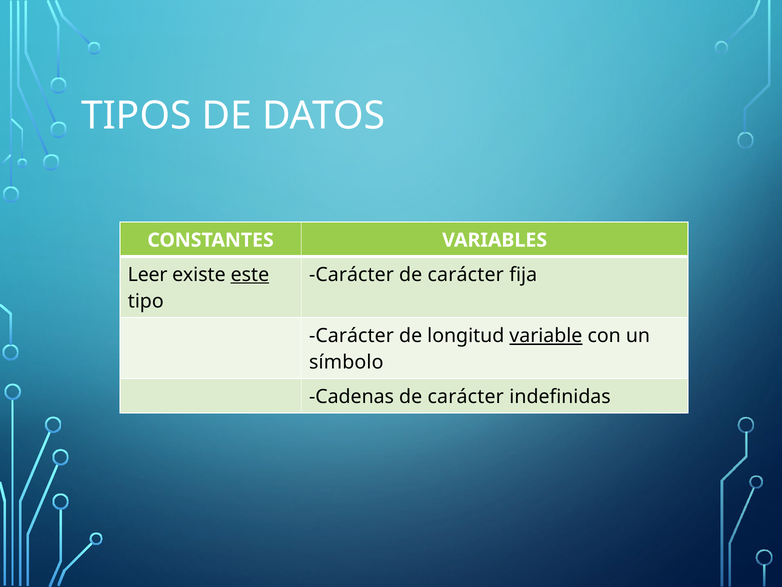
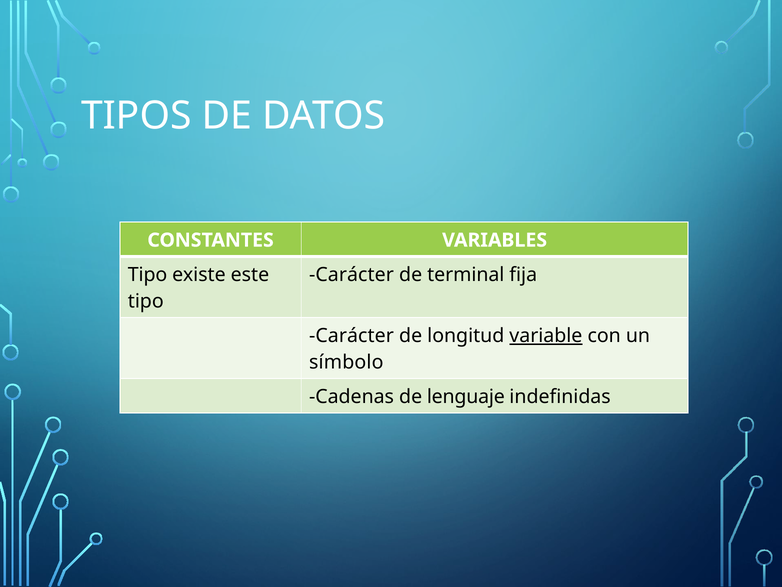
Leer: Leer -> Tipo (148, 274)
este underline: present -> none (250, 274)
carácter: carácter -> terminal (466, 274)
Cadenas de carácter: carácter -> lenguaje (466, 397)
